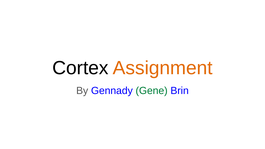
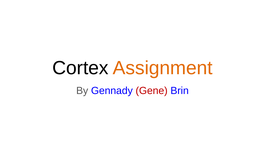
Gene colour: green -> red (152, 91)
